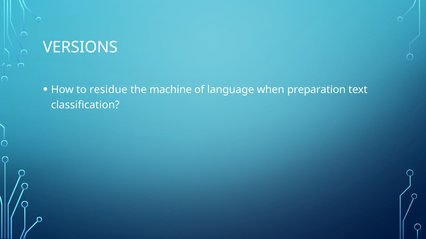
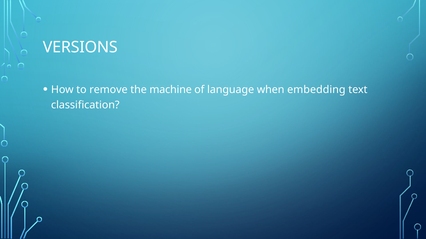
residue: residue -> remove (108, 90)
preparation: preparation -> embedding (316, 90)
